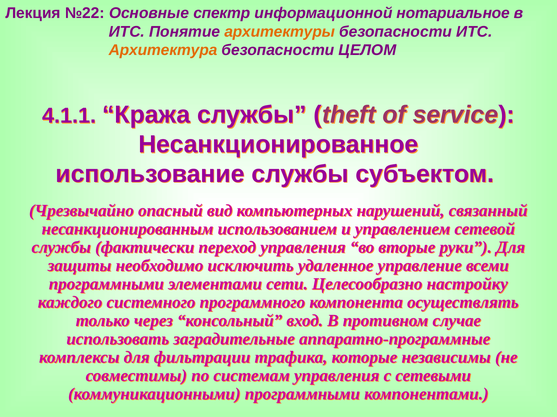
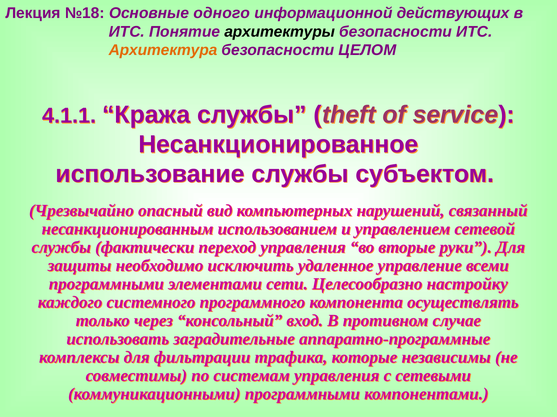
№22: №22 -> №18 (85, 13)
спектр: спектр -> одного (222, 13)
нотариальное: нотариальное -> действующих (453, 13)
архитектуры colour: orange -> black (280, 32)
